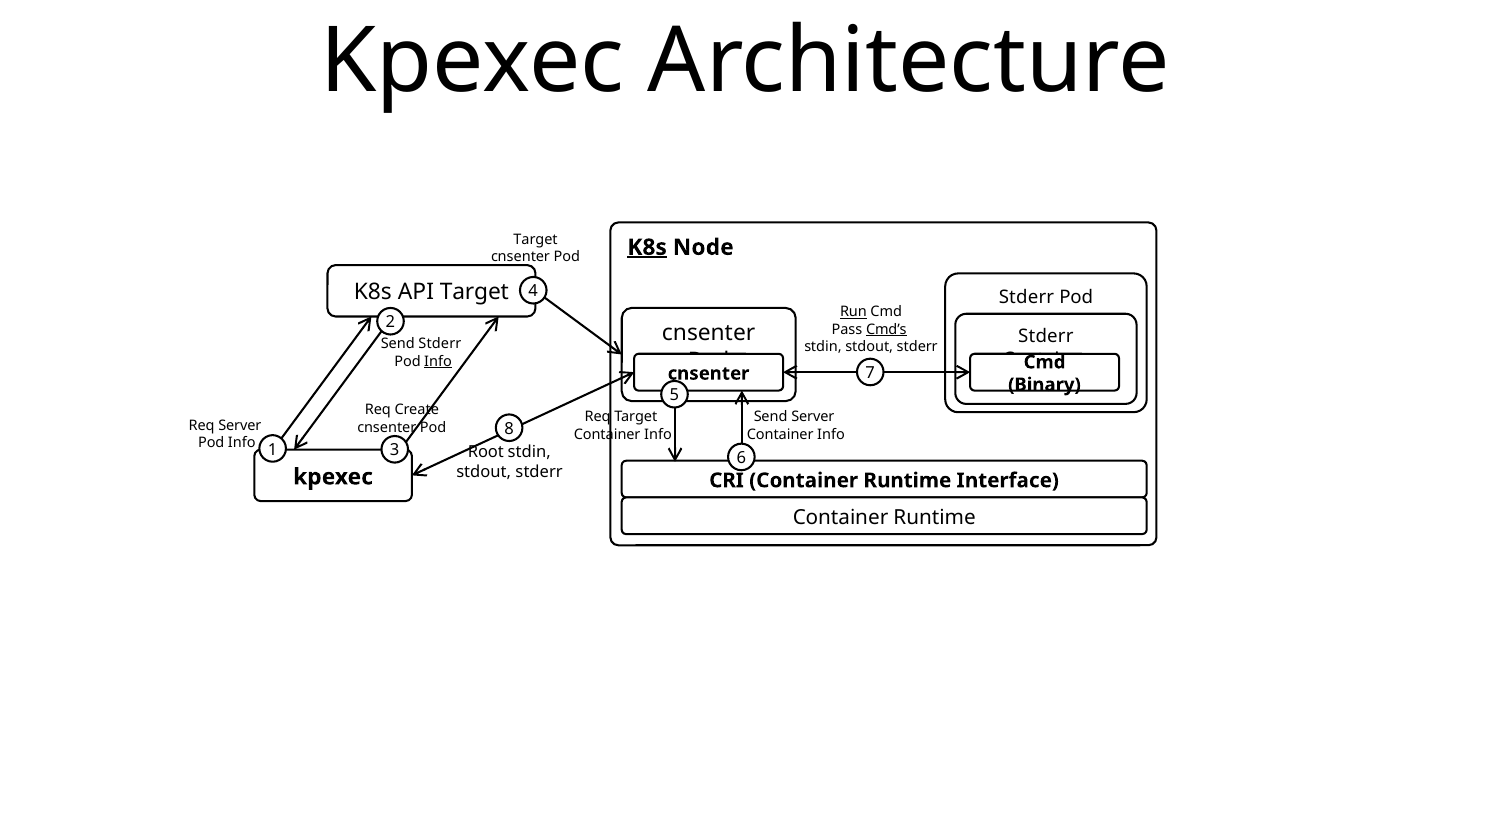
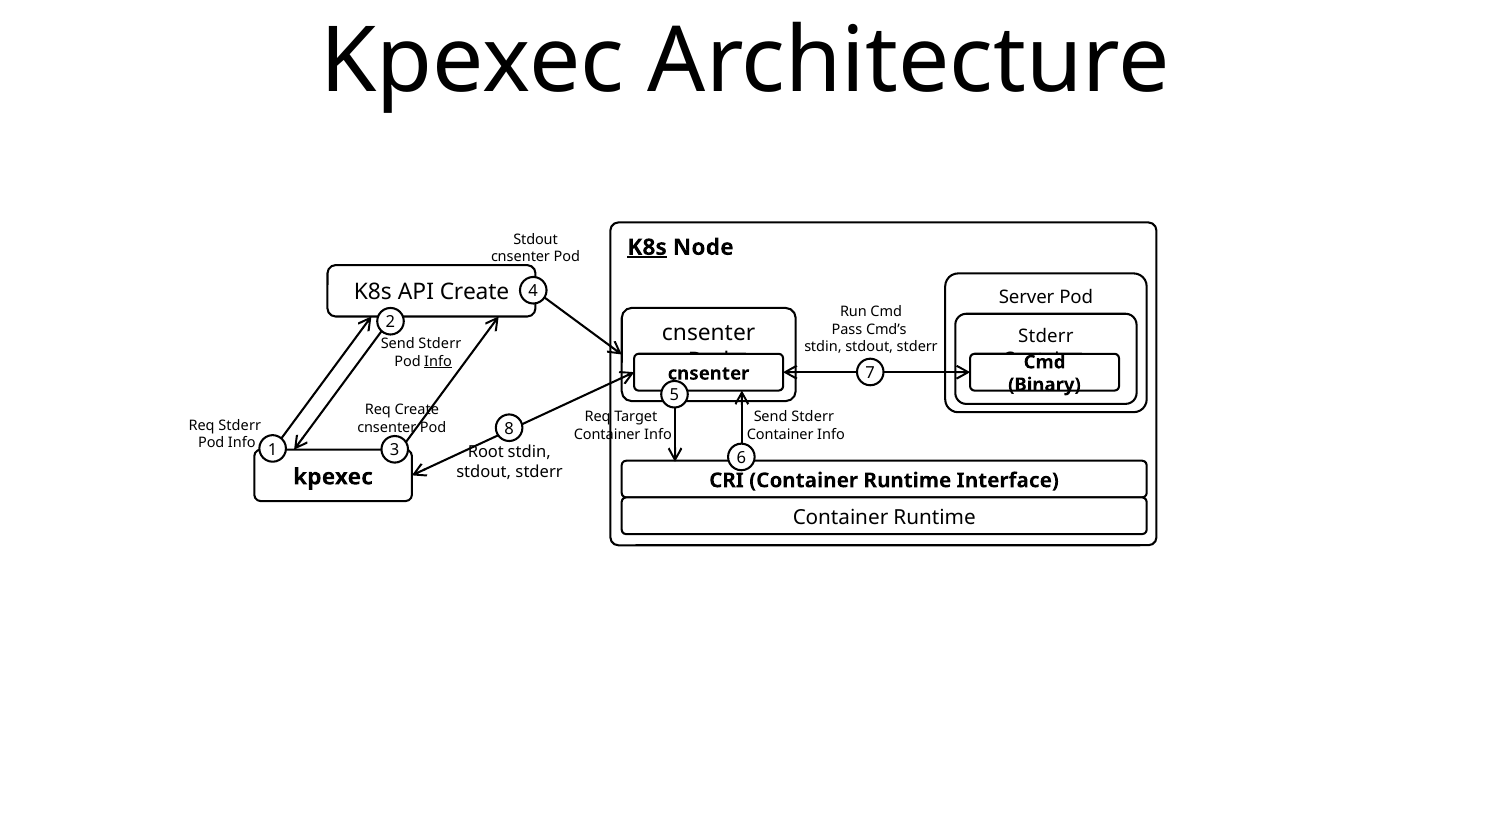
Target: Target -> Stdout (536, 239)
API Target: Target -> Create (474, 292)
Stderr: Stderr -> Server (1027, 297)
Run underline: present -> none (853, 312)
Cmd’s underline: present -> none (886, 329)
Server: Server -> Stderr (813, 417)
Req Server: Server -> Stderr (240, 425)
